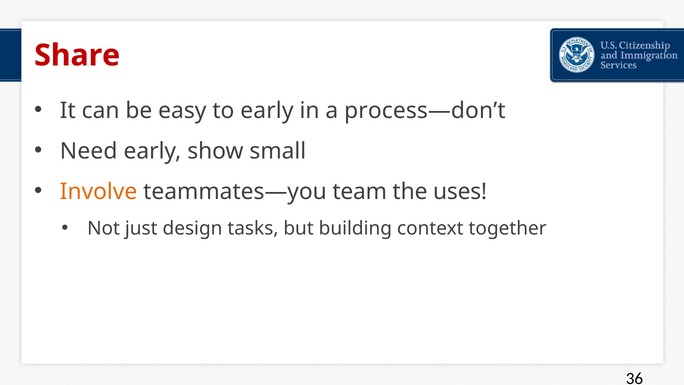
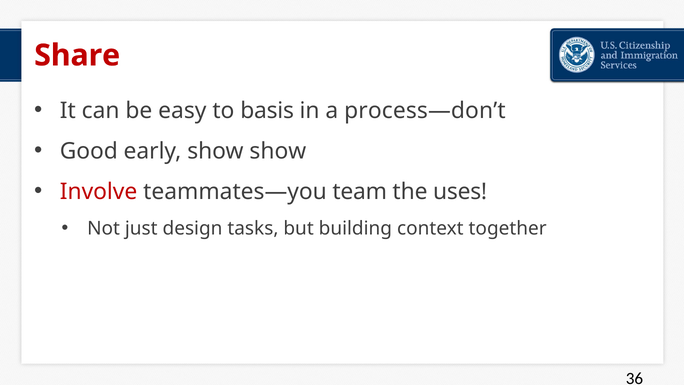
to early: early -> basis (267, 111)
Need: Need -> Good (89, 151)
show small: small -> show (278, 151)
Involve colour: orange -> red (99, 191)
